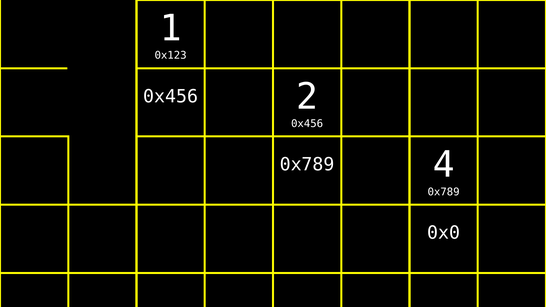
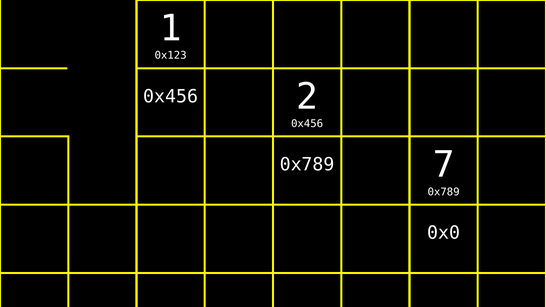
4: 4 -> 7 (444, 165)
